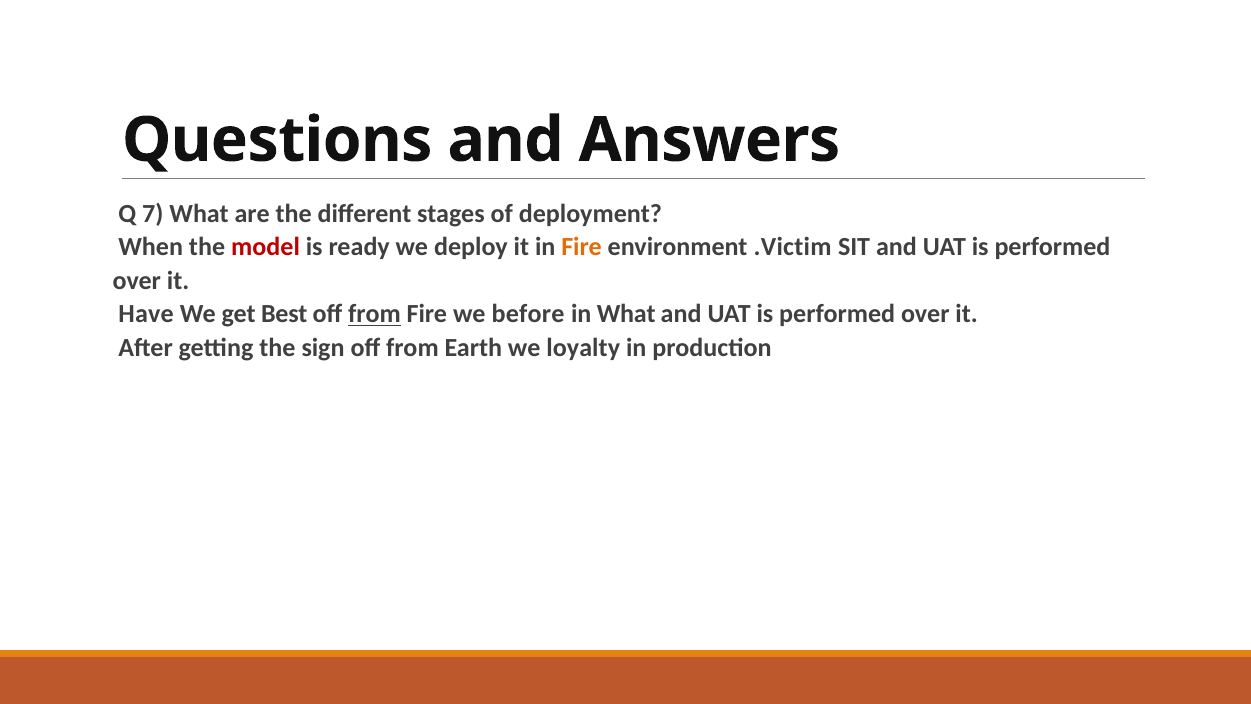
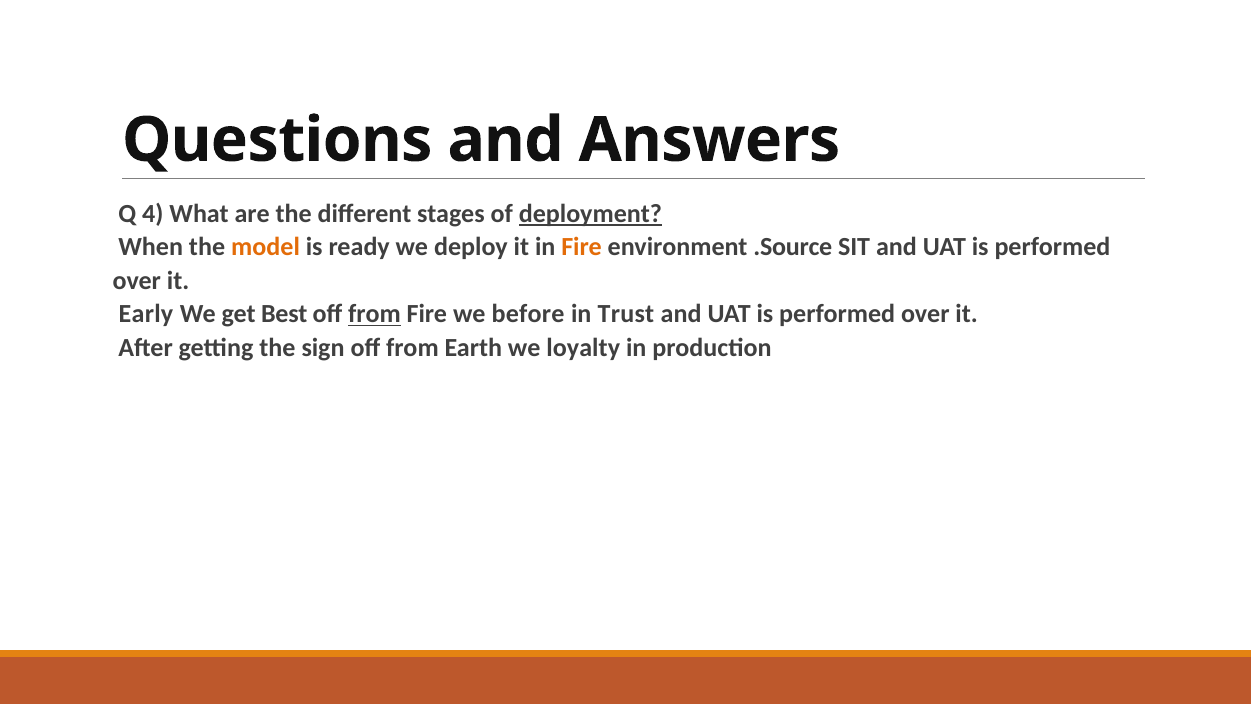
7: 7 -> 4 (153, 214)
deployment underline: none -> present (590, 214)
model colour: red -> orange (265, 247)
.Victim: .Victim -> .Source (793, 247)
Have: Have -> Early (146, 314)
in What: What -> Trust (626, 314)
